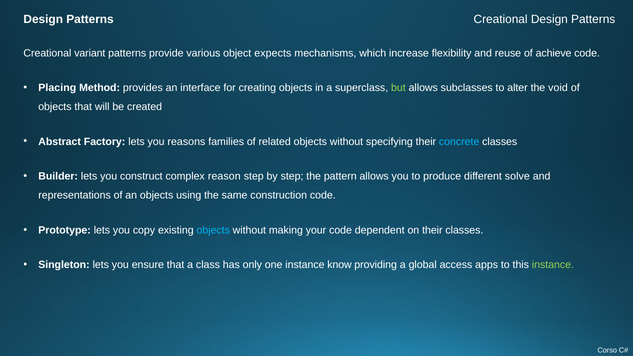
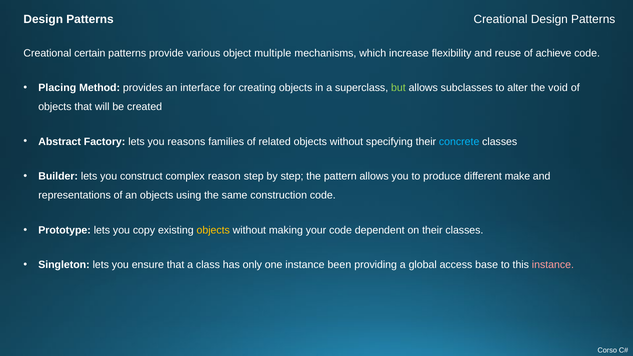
variant: variant -> certain (90, 53)
expects: expects -> multiple (273, 53)
solve: solve -> make (517, 176)
objects colour: light blue -> yellow (213, 230)
know: know -> been (339, 265)
apps: apps -> base (487, 265)
instance colour: light green -> pink (553, 265)
